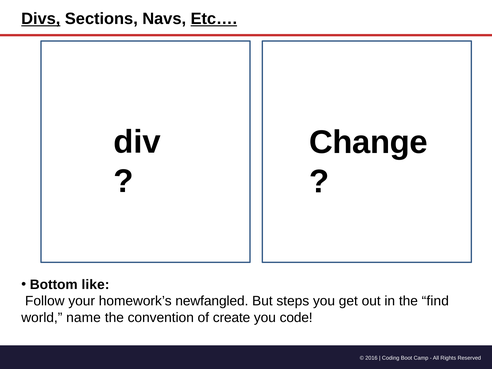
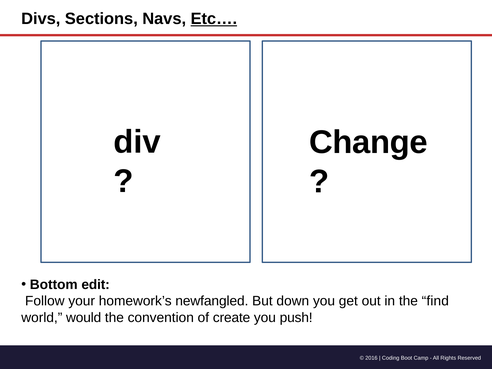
Divs underline: present -> none (41, 19)
like: like -> edit (96, 285)
steps: steps -> down (293, 301)
name: name -> would (84, 317)
code: code -> push (296, 317)
